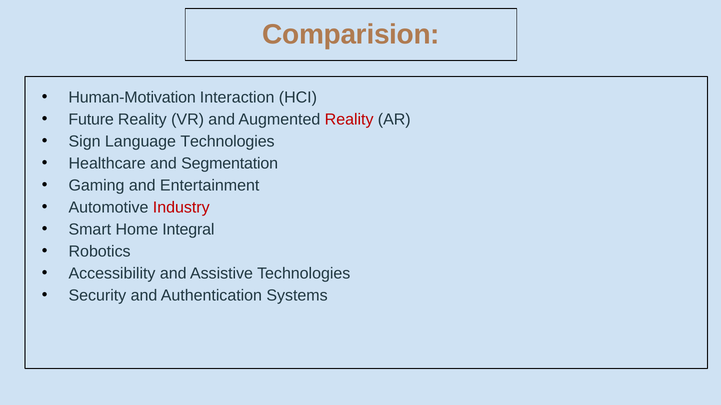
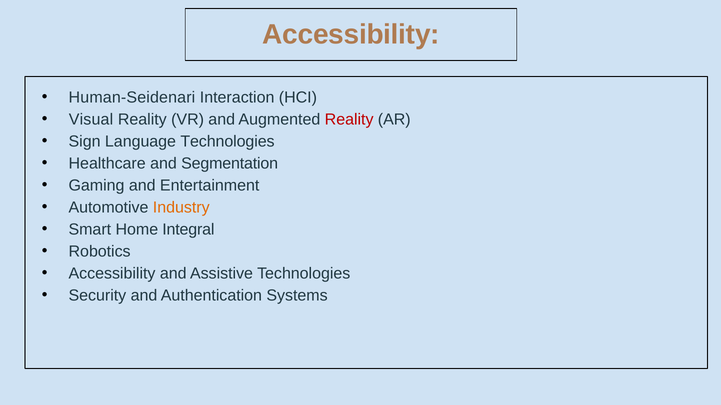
Comparision: Comparision -> Accessibility (351, 35)
Human-Motivation: Human-Motivation -> Human-Seidenari (132, 97)
Future: Future -> Visual (91, 119)
Industry colour: red -> orange (181, 208)
